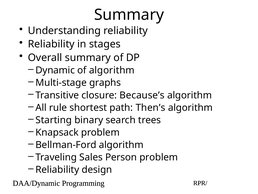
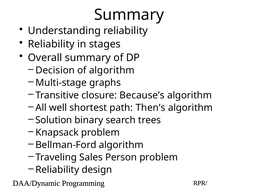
Dynamic: Dynamic -> Decision (55, 70)
rule: rule -> well (58, 107)
Starting: Starting -> Solution (54, 120)
